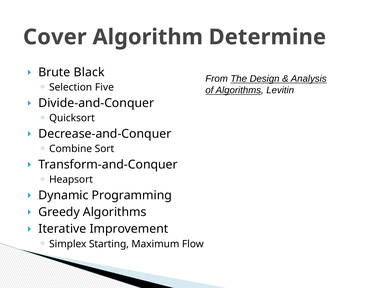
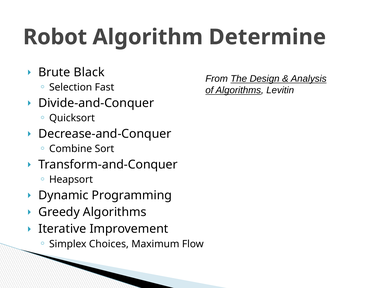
Cover: Cover -> Robot (55, 37)
Five: Five -> Fast (104, 87)
Starting: Starting -> Choices (109, 244)
